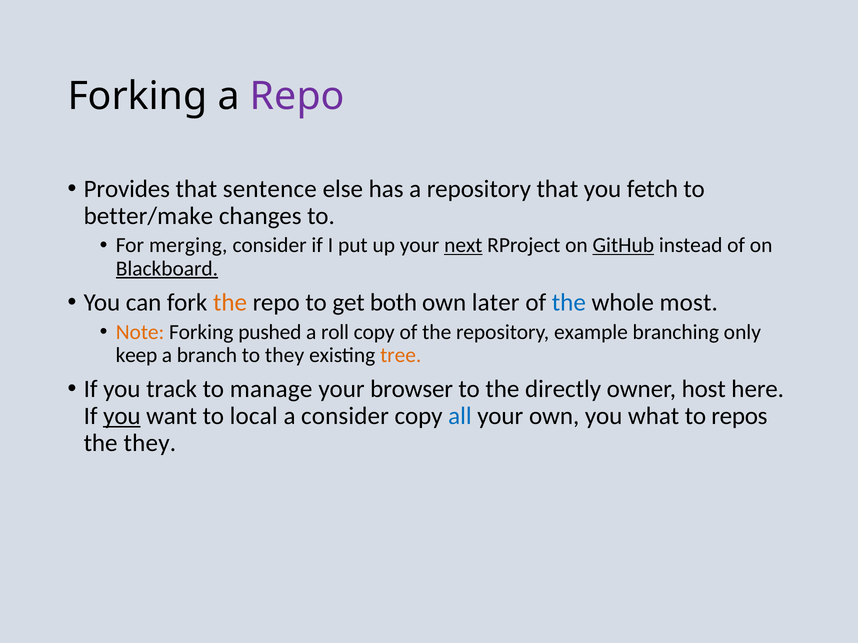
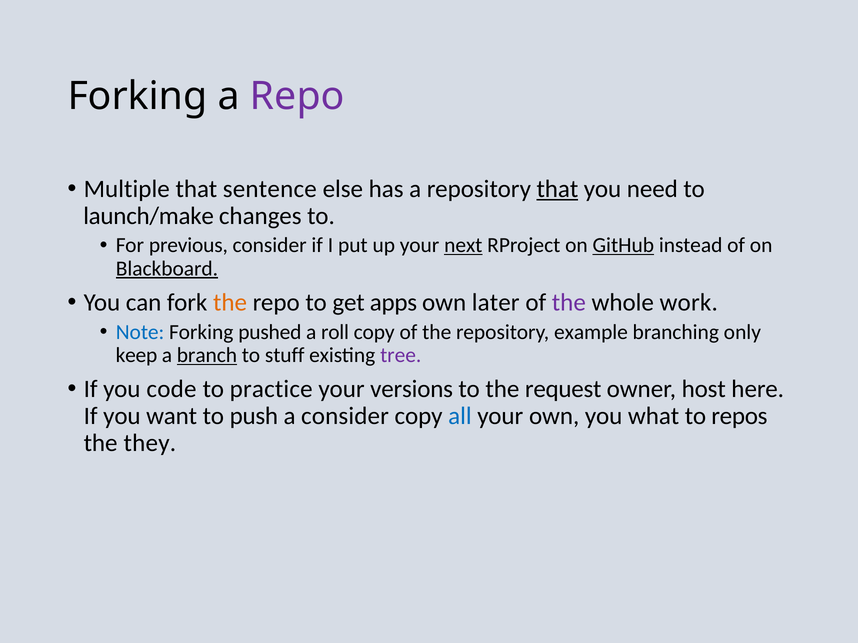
Provides: Provides -> Multiple (127, 189)
that underline: none -> present (557, 189)
fetch: fetch -> need (652, 189)
better/make: better/make -> launch/make (149, 216)
merging: merging -> previous (188, 246)
both: both -> apps (393, 303)
the colour: blue -> purple (569, 303)
most: most -> work (689, 303)
Note colour: orange -> blue (140, 332)
branch underline: none -> present (207, 356)
to they: they -> stuff (285, 356)
tree colour: orange -> purple (401, 356)
track: track -> code (171, 390)
manage: manage -> practice (271, 390)
browser: browser -> versions (412, 390)
directly: directly -> request (563, 390)
you underline: present -> none (122, 417)
local: local -> push (254, 417)
